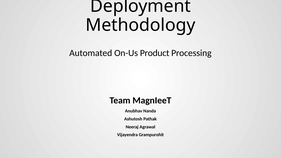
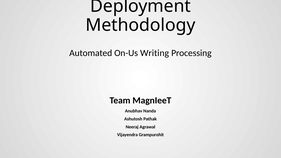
Product: Product -> Writing (155, 53)
